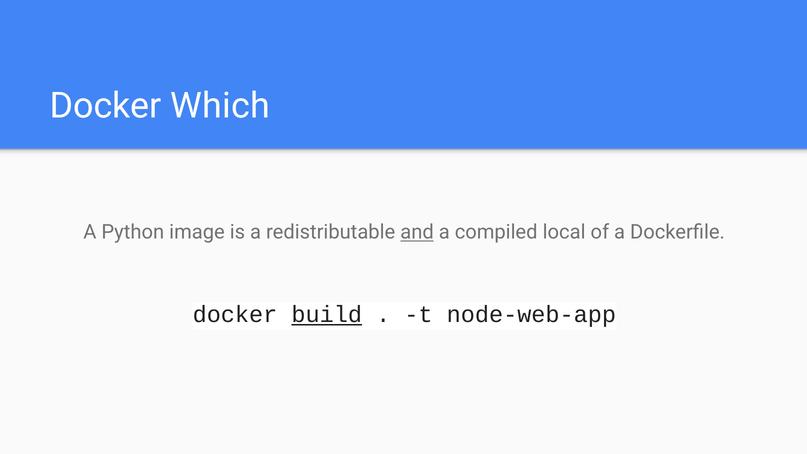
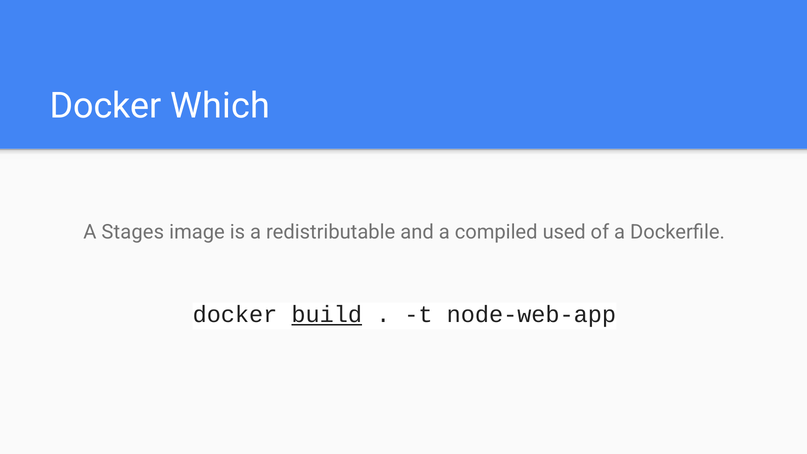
Python: Python -> Stages (133, 232)
and underline: present -> none (417, 232)
local: local -> used (564, 232)
